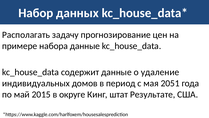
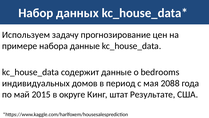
Располагать: Располагать -> Используем (26, 35)
удаление: удаление -> bedrooms (160, 72)
2051: 2051 -> 2088 (170, 83)
